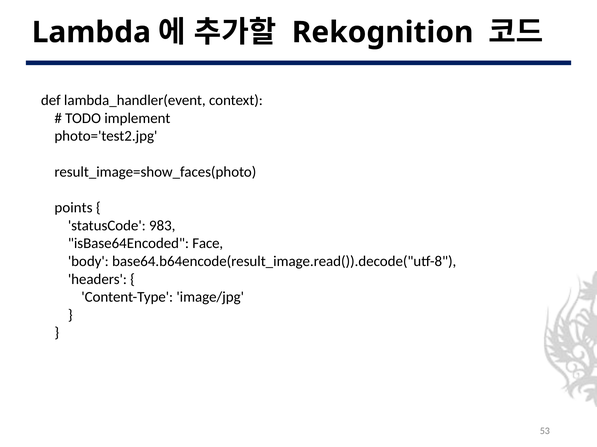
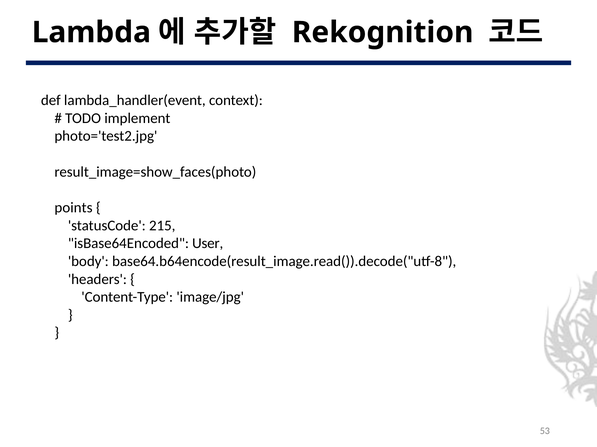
983: 983 -> 215 (162, 226)
Face: Face -> User (208, 244)
